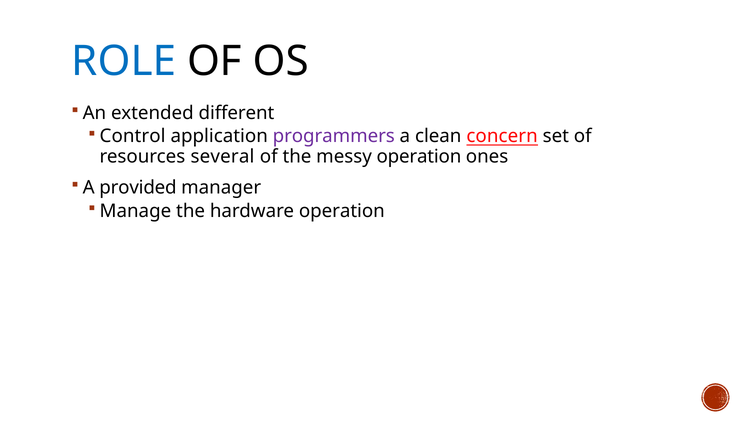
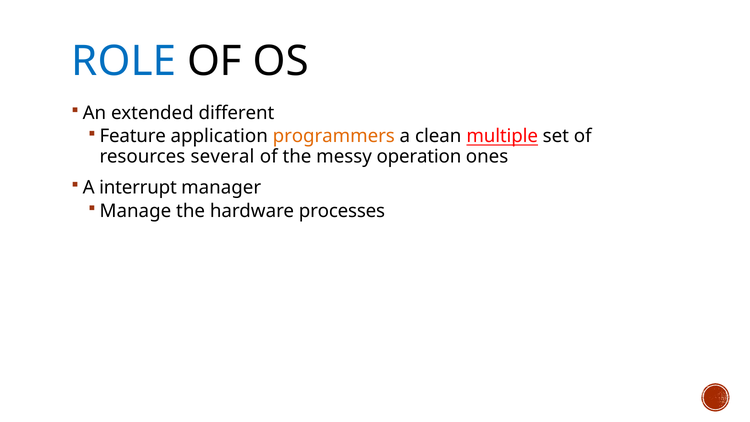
Control: Control -> Feature (133, 136)
programmers colour: purple -> orange (334, 136)
concern: concern -> multiple (502, 136)
provided: provided -> interrupt (138, 188)
hardware operation: operation -> processes (342, 211)
